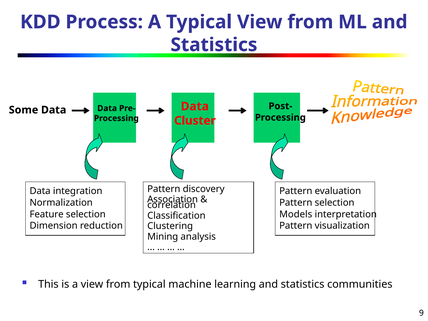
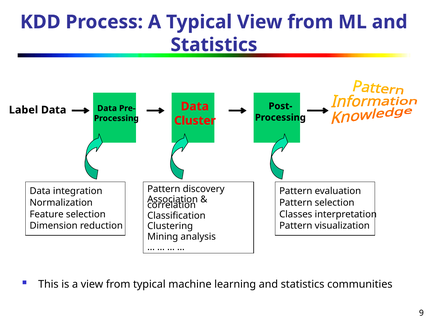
Some: Some -> Label (23, 110)
Models: Models -> Classes (296, 214)
